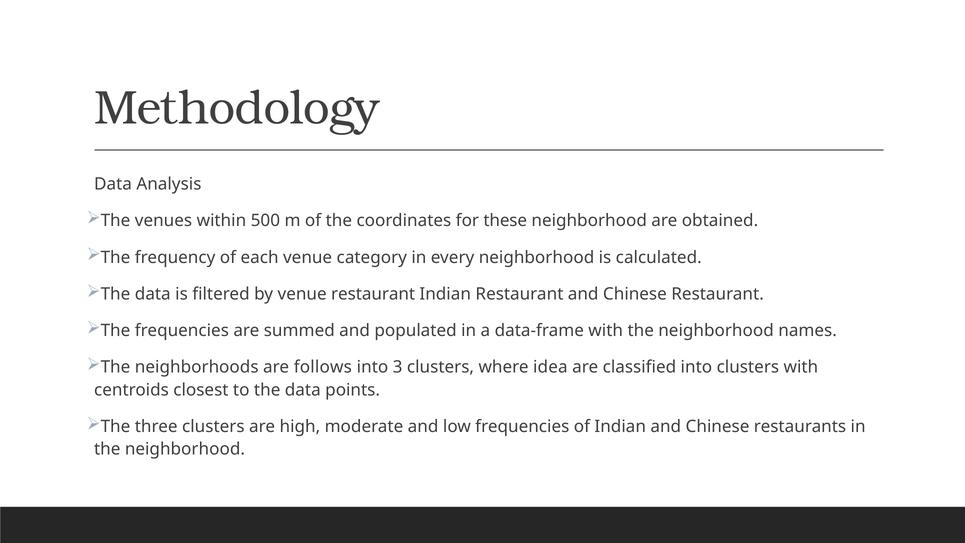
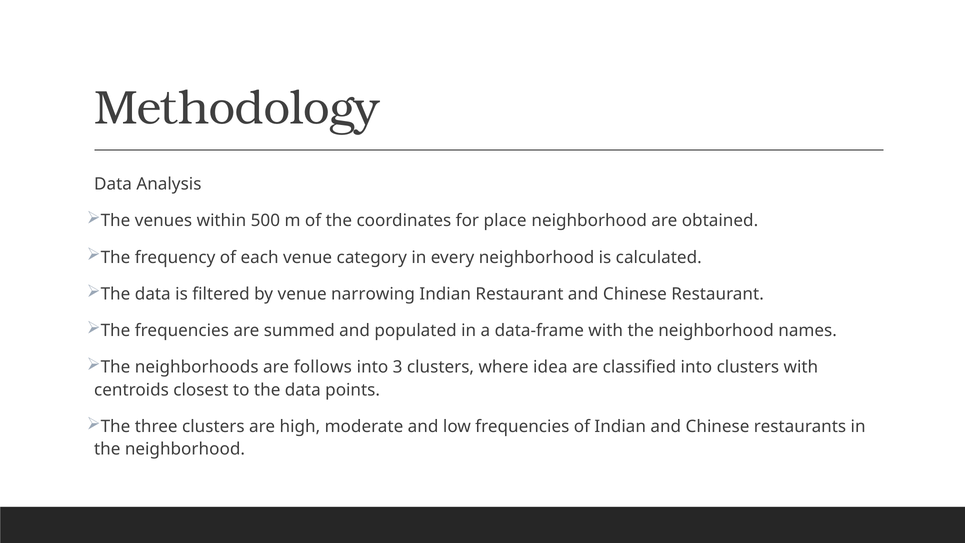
these: these -> place (505, 221)
venue restaurant: restaurant -> narrowing (373, 294)
